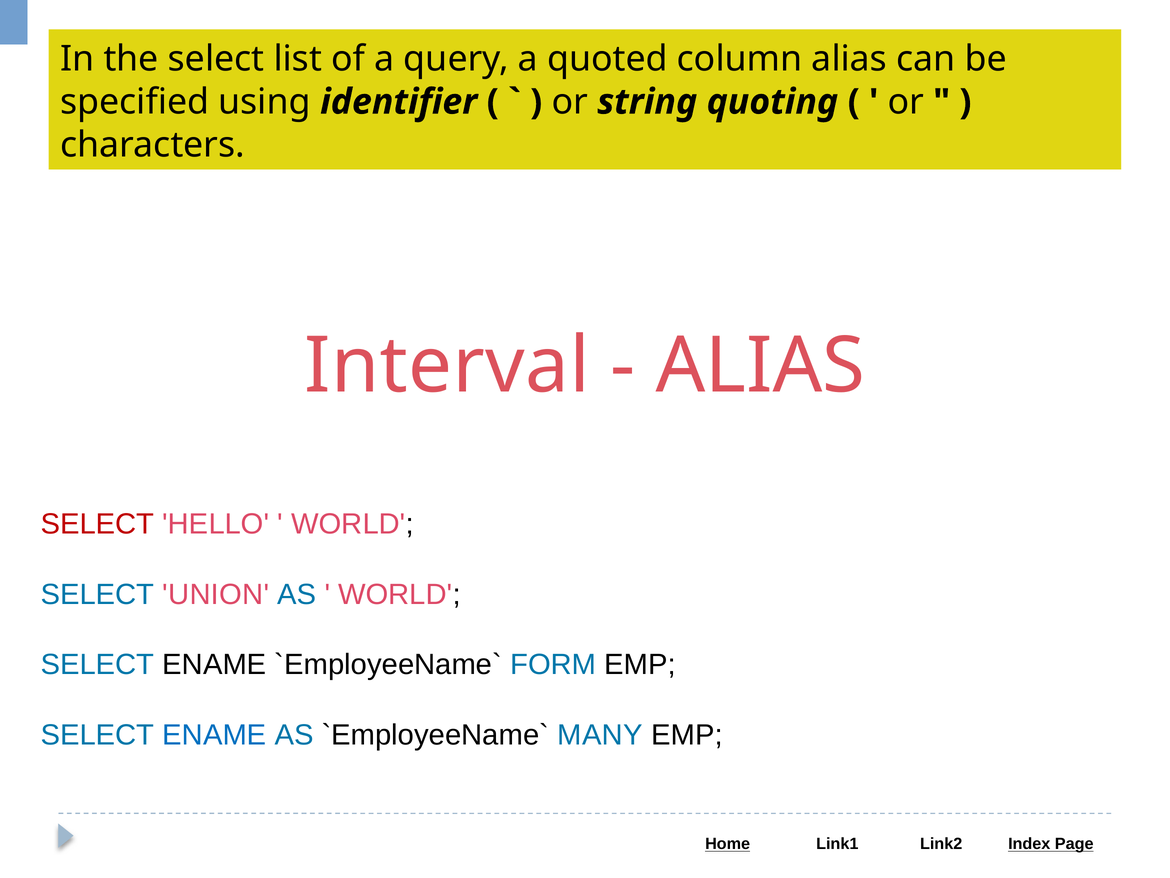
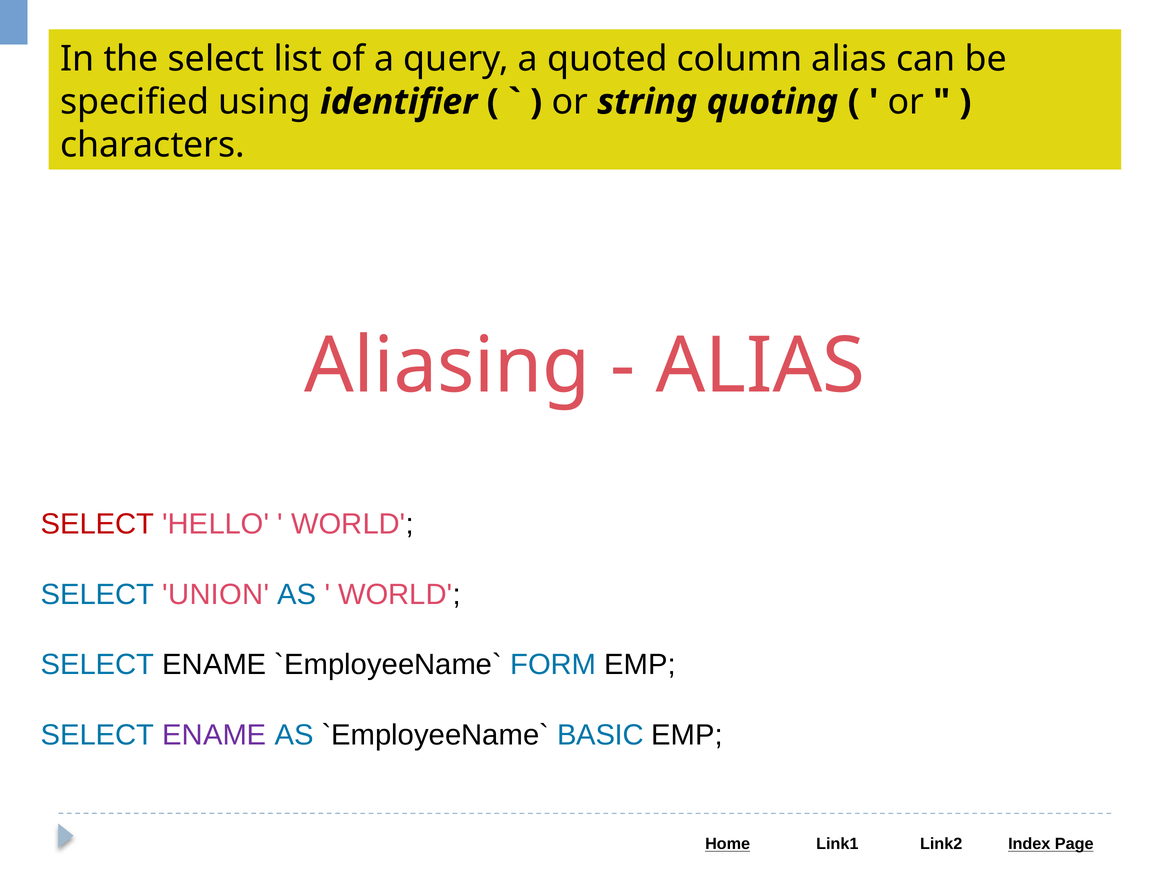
Interval: Interval -> Aliasing (447, 366)
ENAME colour: blue -> purple (214, 735)
MANY: MANY -> BASIC (600, 735)
